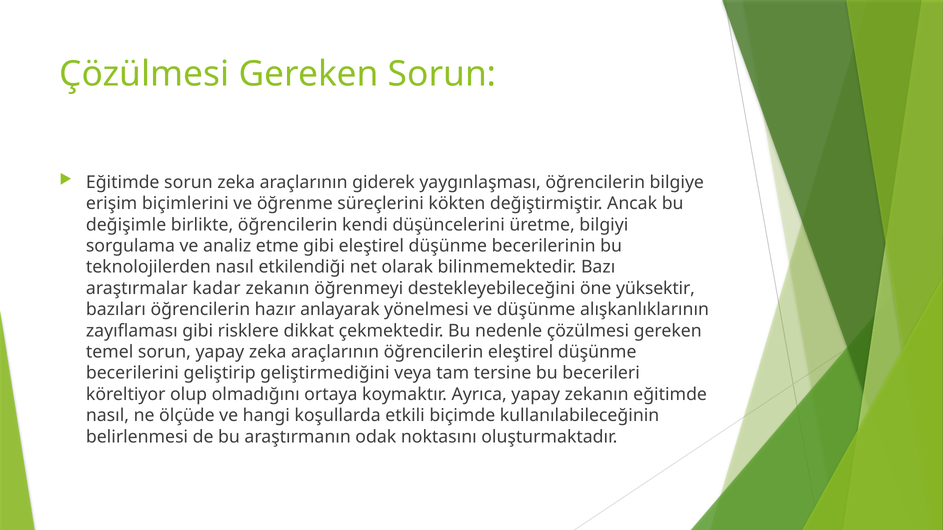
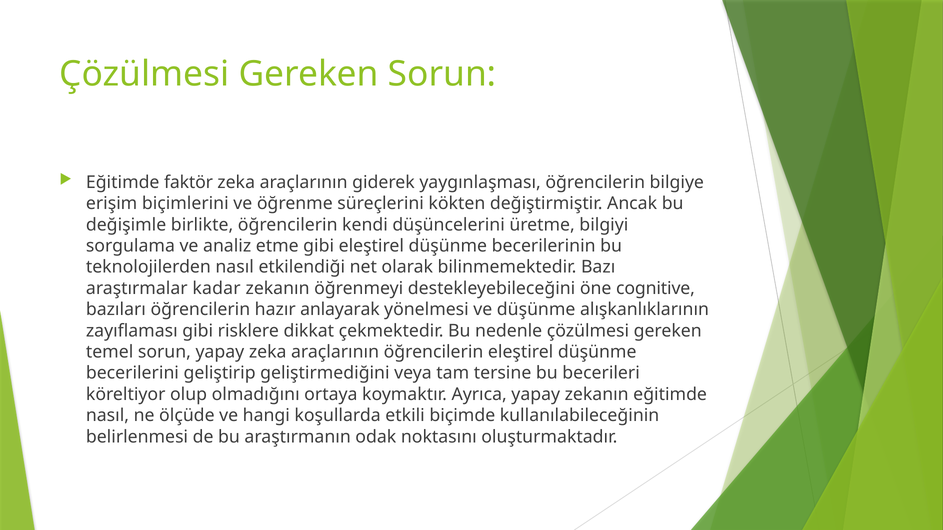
Eğitimde sorun: sorun -> faktör (189, 183)
yüksektir: yüksektir -> cognitive (655, 289)
